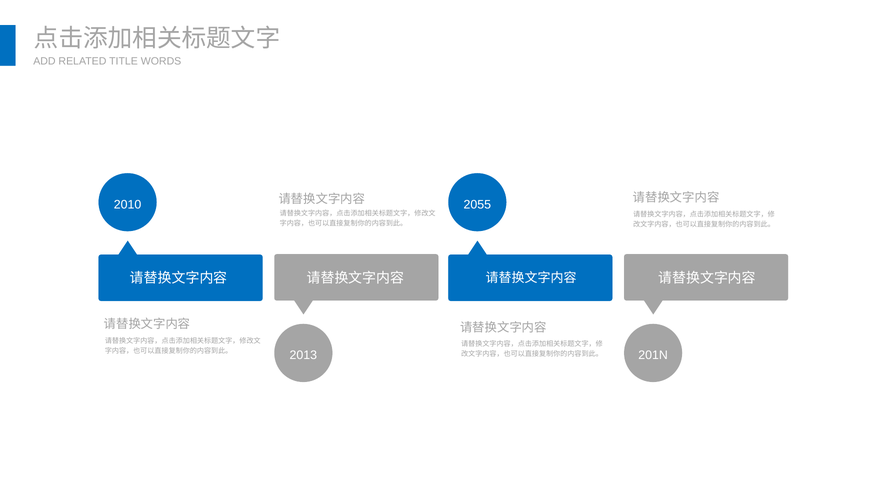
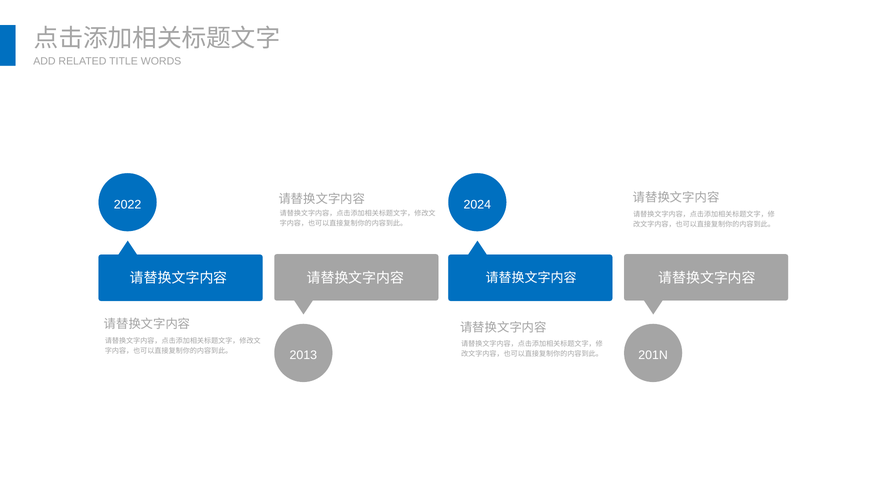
2010: 2010 -> 2022 (128, 204)
2055: 2055 -> 2024 (477, 204)
